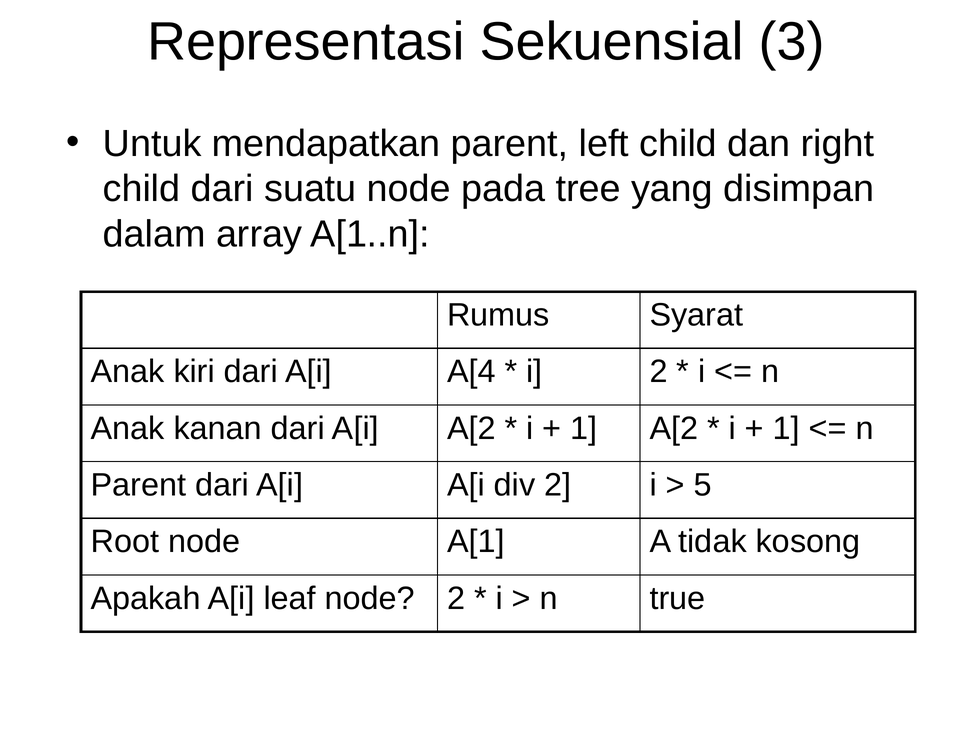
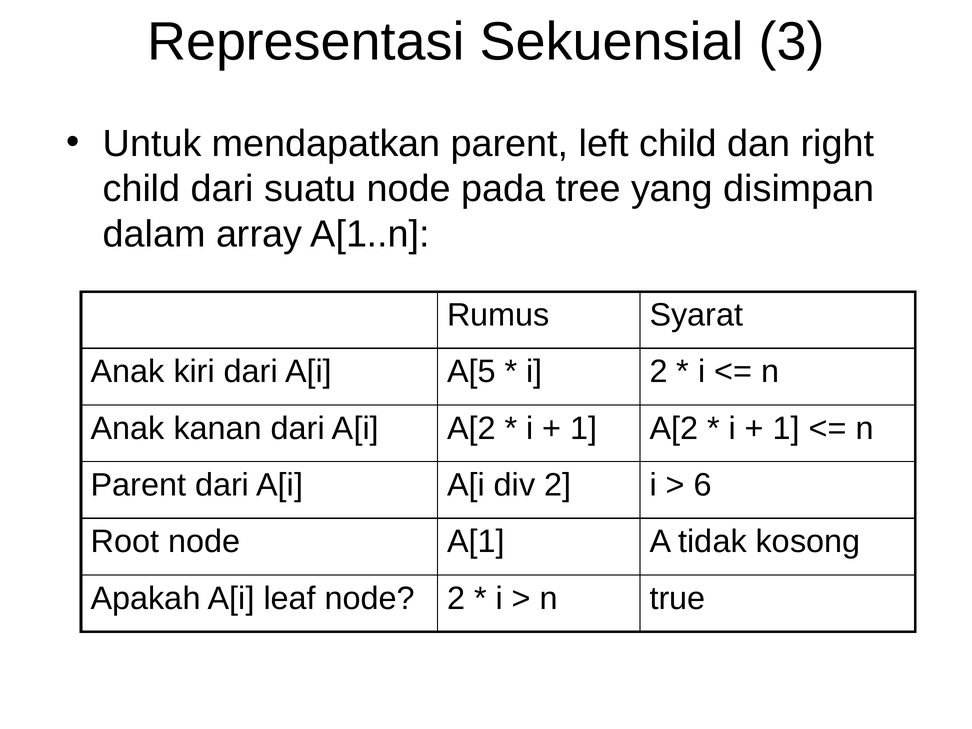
A[4: A[4 -> A[5 (471, 372)
5: 5 -> 6 (703, 485)
